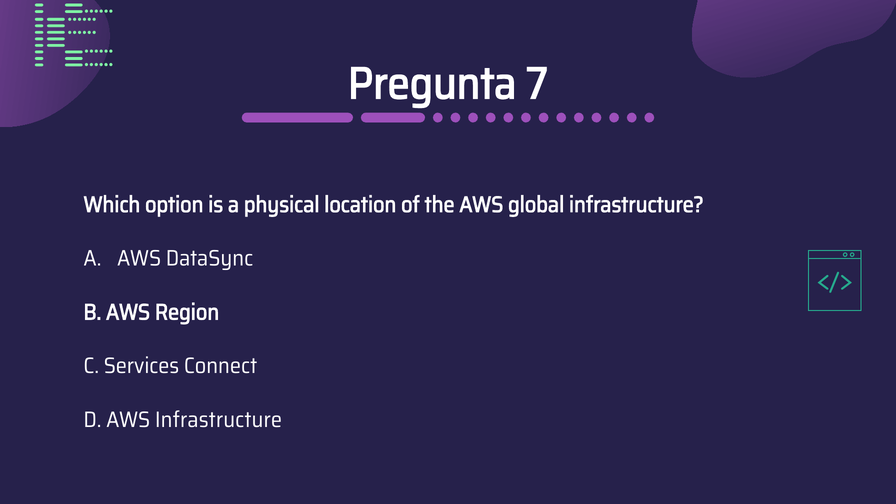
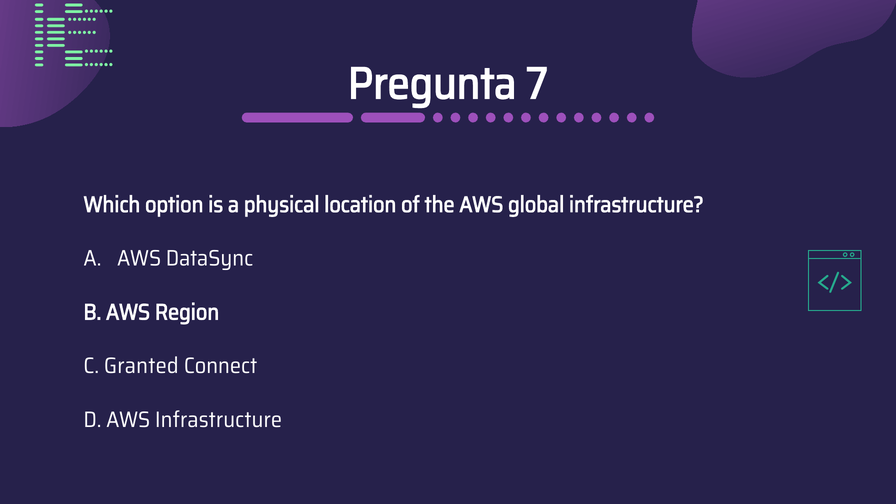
Services: Services -> Granted (141, 366)
